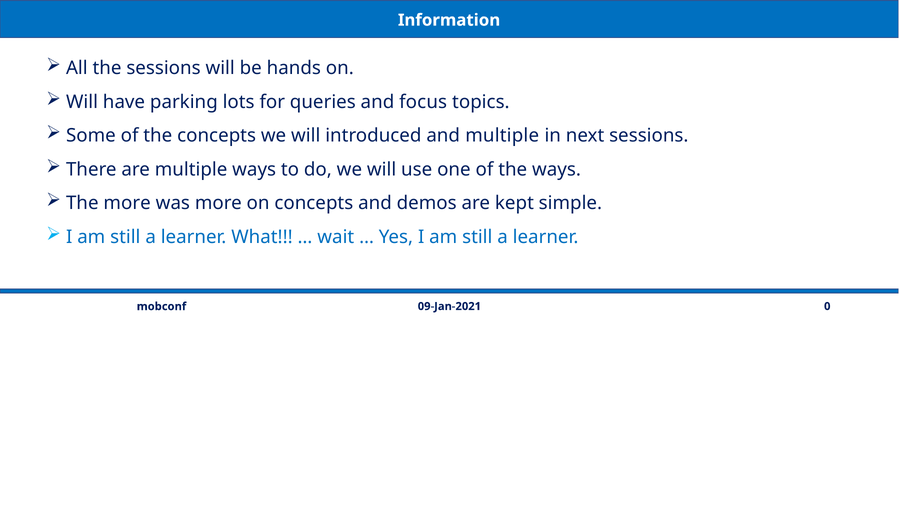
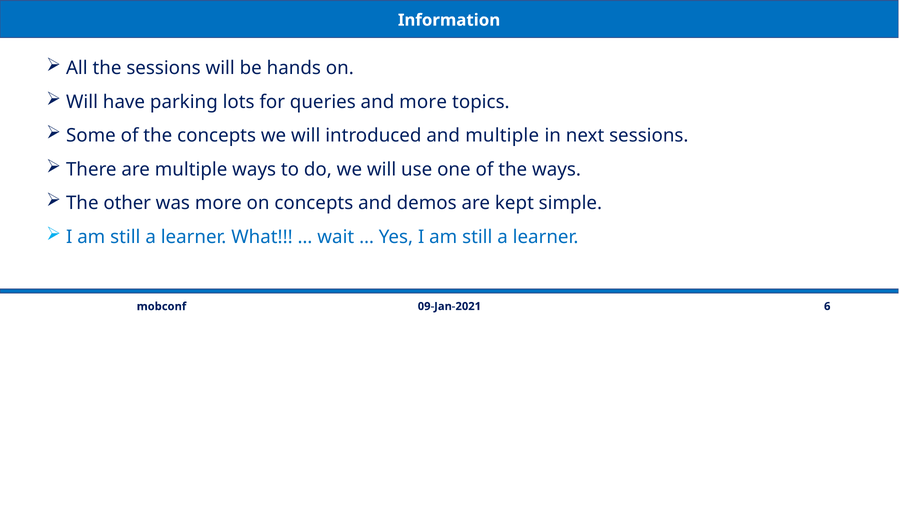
and focus: focus -> more (423, 102)
The more: more -> other (127, 203)
0: 0 -> 6 (827, 306)
